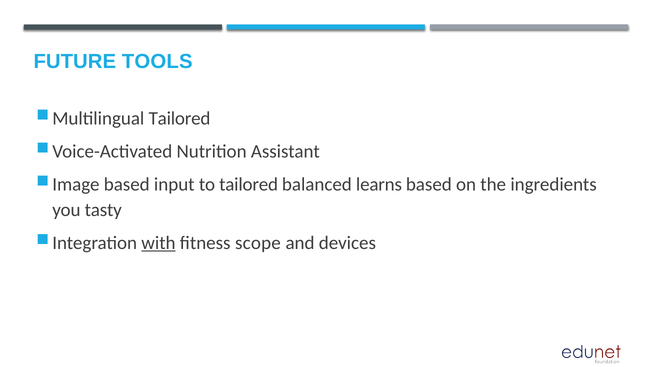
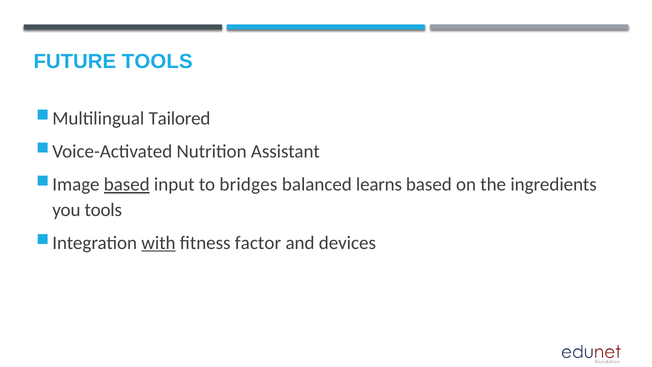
based underline: none -> present (127, 184)
to tailored: tailored -> bridges (248, 184)
you tasty: tasty -> tools (103, 210)
scope: scope -> factor (258, 243)
